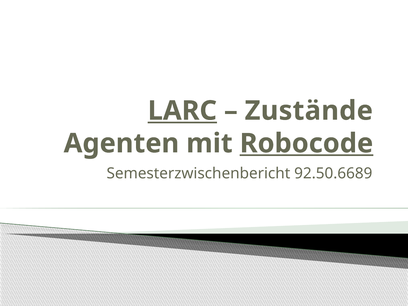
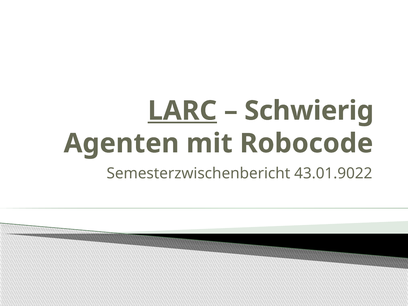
Zustände: Zustände -> Schwierig (309, 111)
Robocode underline: present -> none (306, 143)
92.50.6689: 92.50.6689 -> 43.01.9022 (333, 173)
